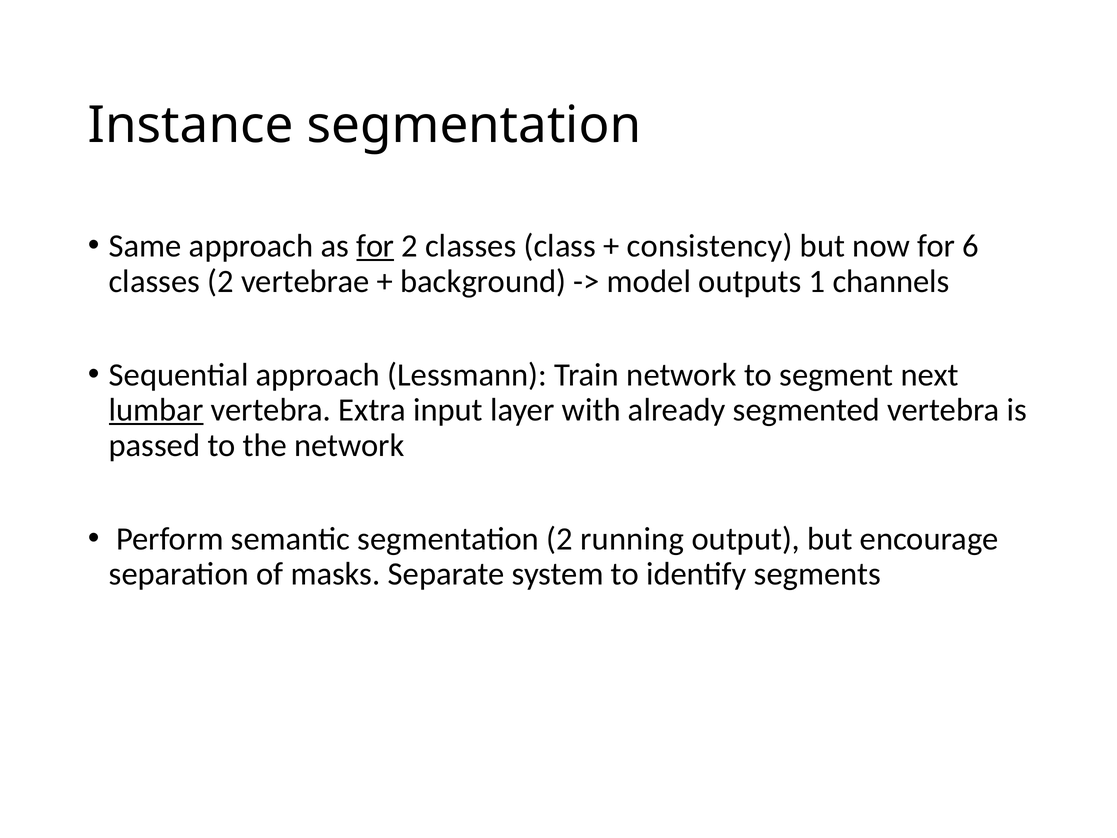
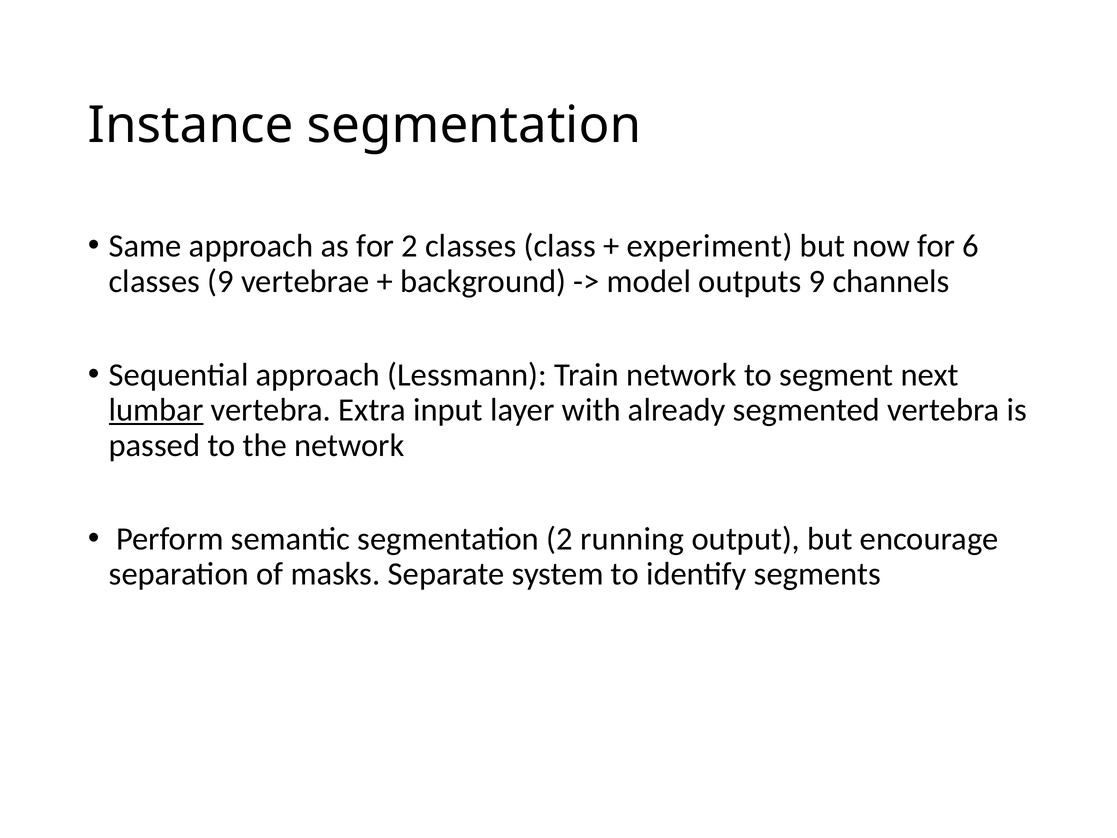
for underline: present -> none (375, 246)
consistency: consistency -> experiment (710, 246)
classes 2: 2 -> 9 (221, 281)
outputs 1: 1 -> 9 (817, 281)
